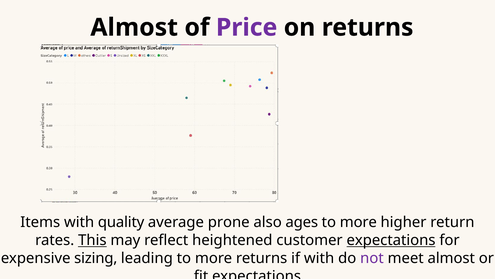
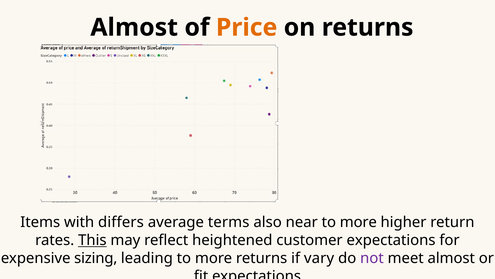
Price colour: purple -> orange (247, 27)
quality: quality -> differs (121, 222)
prone: prone -> terms (229, 222)
ages: ages -> near (302, 222)
expectations underline: present -> none (391, 240)
if with: with -> vary (319, 258)
